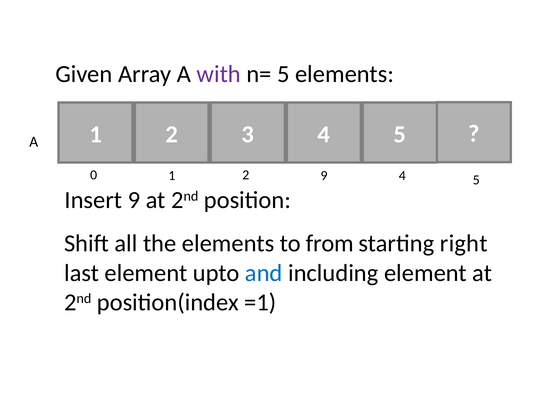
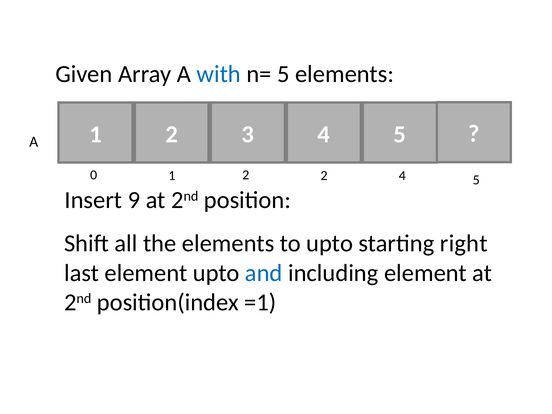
with colour: purple -> blue (219, 74)
2 9: 9 -> 2 (324, 175)
to from: from -> upto (330, 244)
